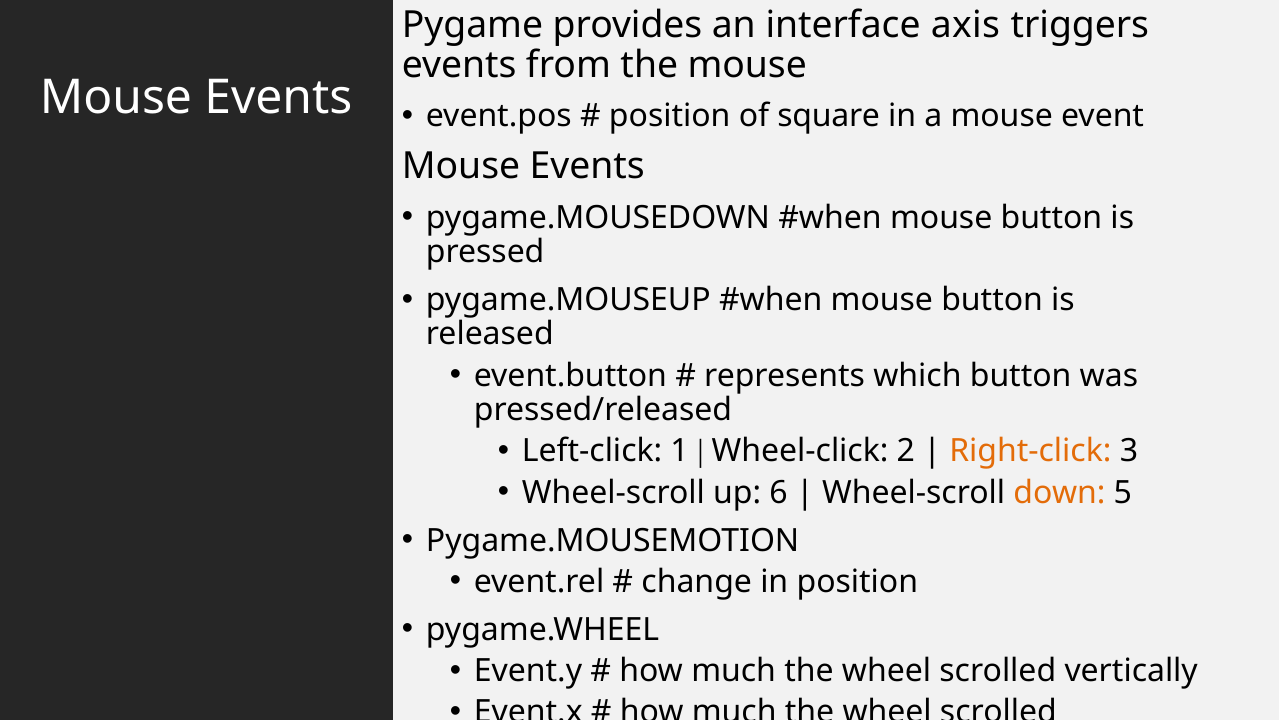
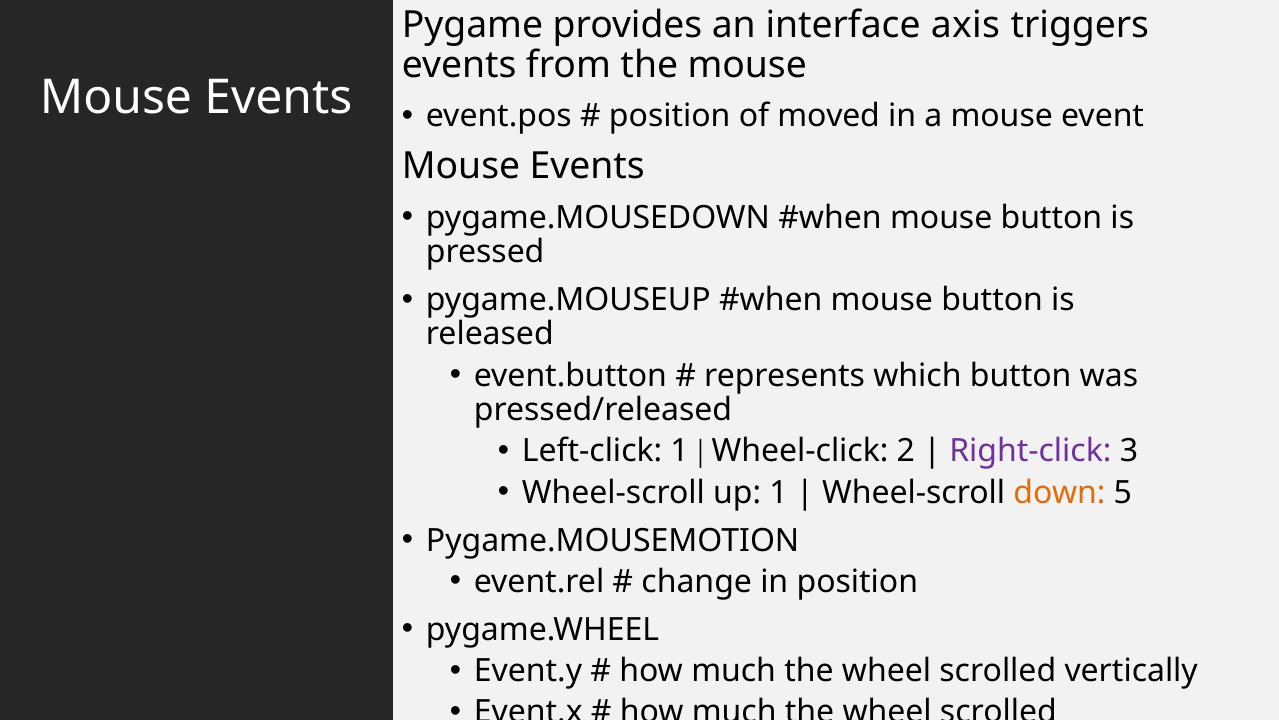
square: square -> moved (829, 116)
Right-click colour: orange -> purple (1030, 451)
up 6: 6 -> 1 (779, 492)
